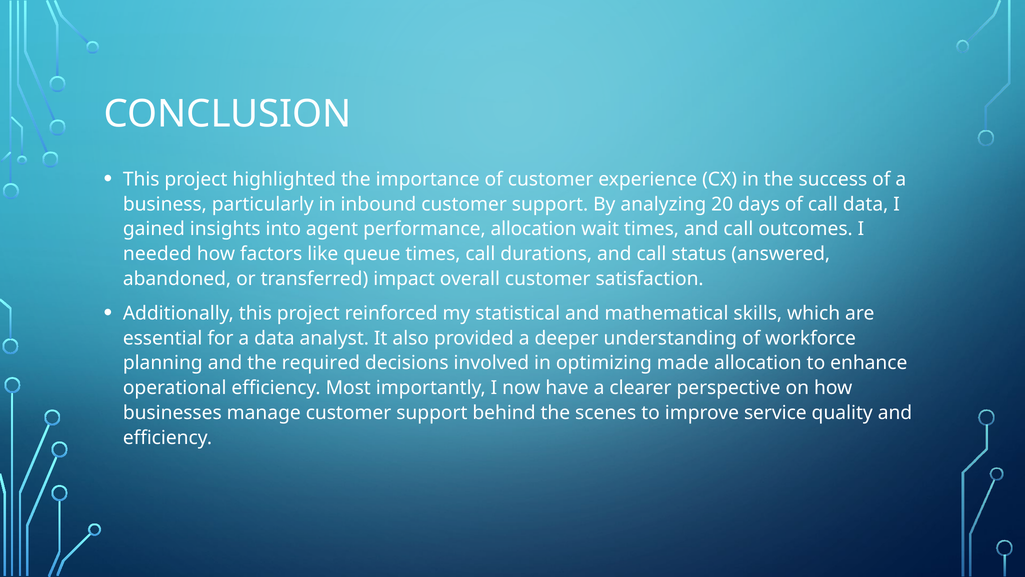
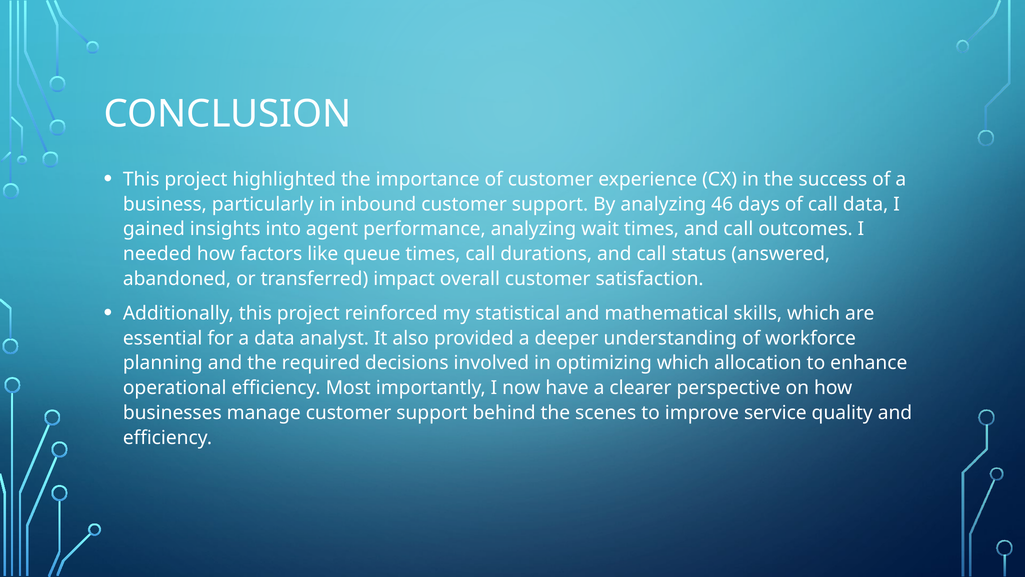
20: 20 -> 46 (722, 204)
performance allocation: allocation -> analyzing (533, 229)
optimizing made: made -> which (683, 363)
